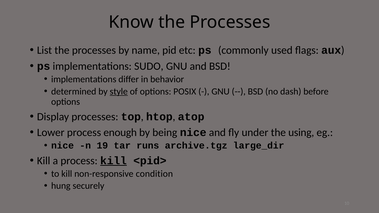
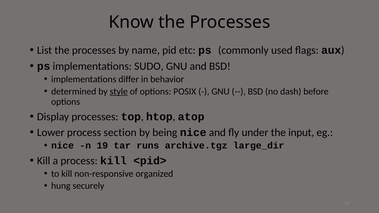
enough: enough -> section (120, 133)
using: using -> input (301, 133)
kill underline: present -> none (113, 161)
condition: condition -> organized (154, 174)
